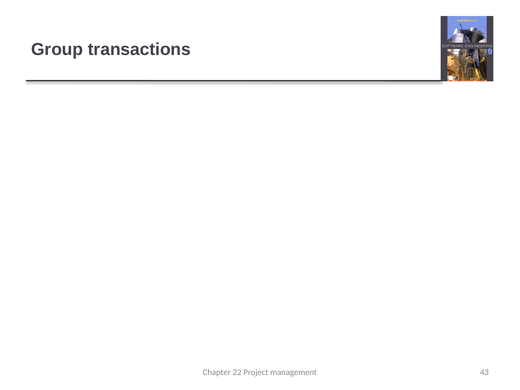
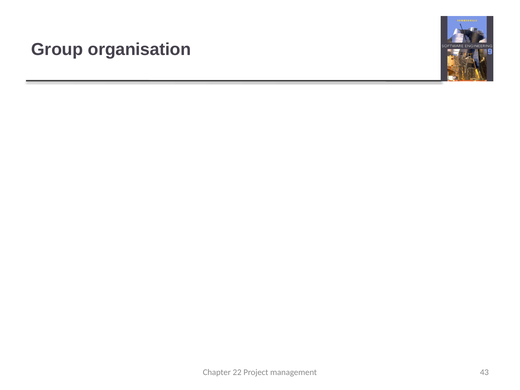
transactions: transactions -> organisation (139, 49)
